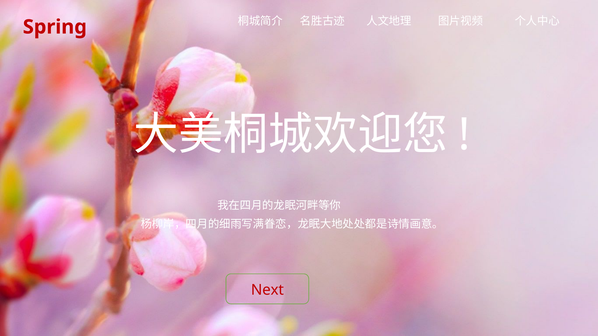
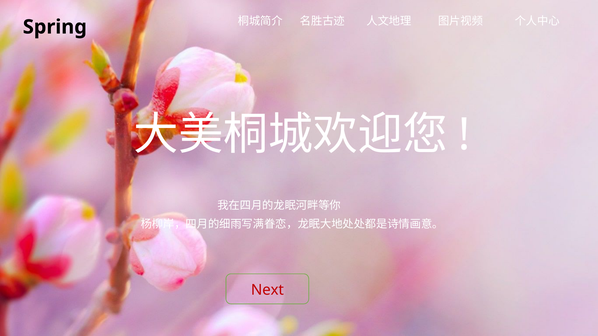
Spring colour: red -> black (55, 27)
